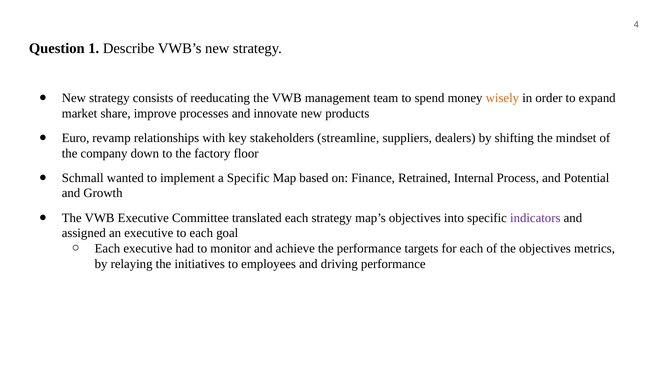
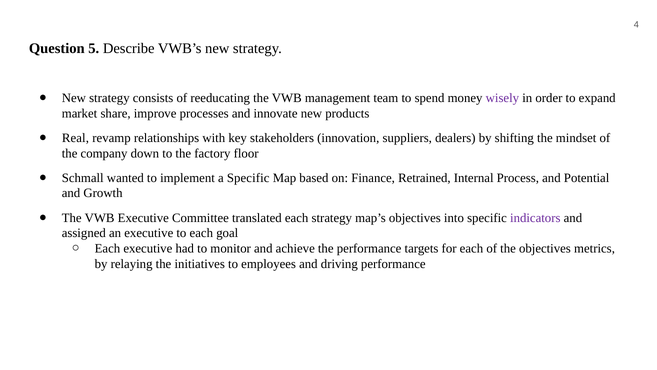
1: 1 -> 5 (94, 48)
wisely colour: orange -> purple (502, 98)
Euro: Euro -> Real (75, 138)
streamline: streamline -> innovation (348, 138)
